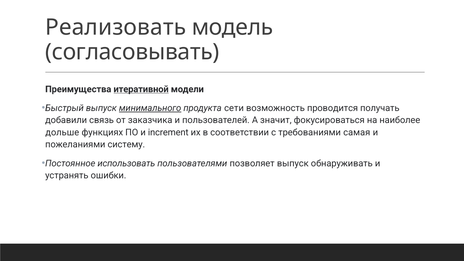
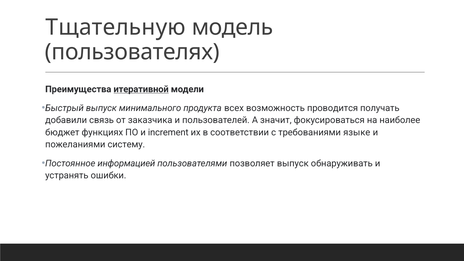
Реализовать: Реализовать -> Тщательную (116, 27)
согласовывать: согласовывать -> пользователях (132, 52)
минимального underline: present -> none (150, 108)
сети: сети -> всех (234, 108)
дольше: дольше -> бюджет (62, 132)
самая: самая -> языке (357, 132)
использовать: использовать -> информацией (126, 163)
